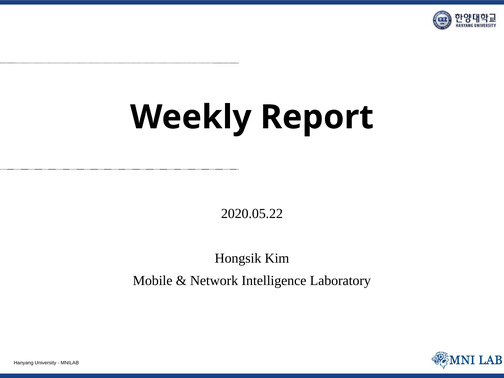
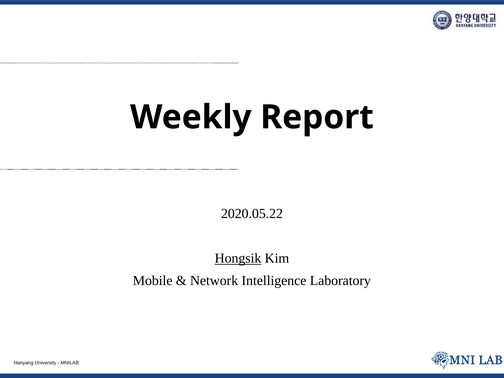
Hongsik underline: none -> present (238, 258)
